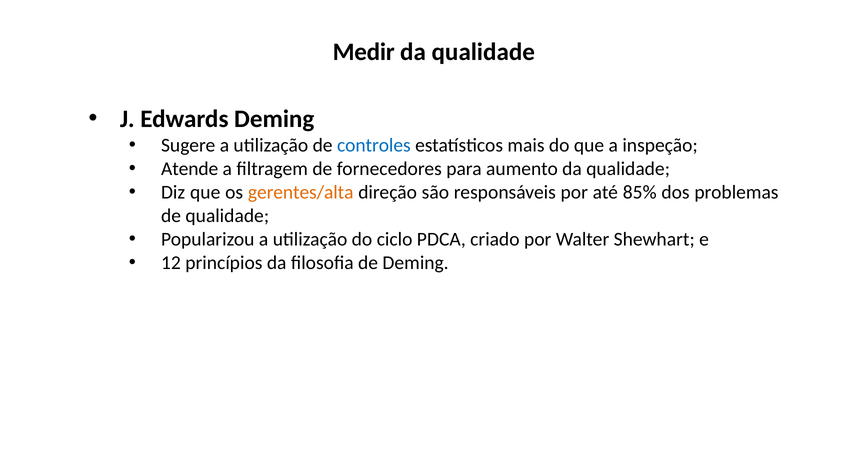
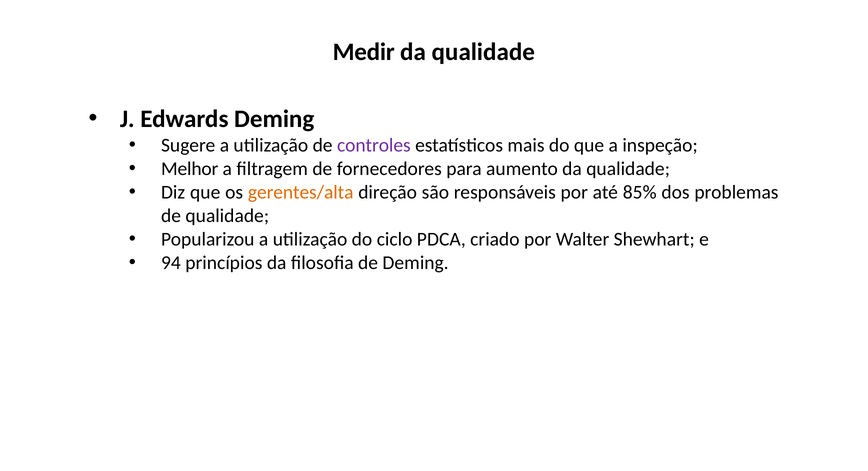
controles colour: blue -> purple (374, 145)
Atende: Atende -> Melhor (190, 169)
12: 12 -> 94 (171, 262)
